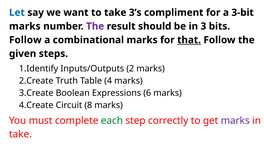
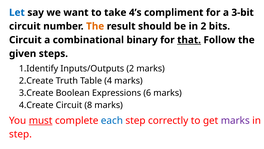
3’s: 3’s -> 4’s (135, 13)
marks: marks -> circuit (25, 26)
The colour: purple -> orange (95, 26)
in 3: 3 -> 2 (203, 26)
Follow: Follow -> Circuit (25, 40)
combinational marks: marks -> binary (142, 40)
must underline: none -> present (41, 120)
each colour: green -> blue (112, 120)
take: take -> step (20, 134)
